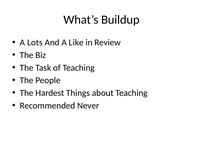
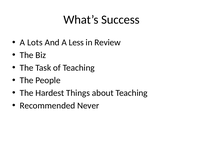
Buildup: Buildup -> Success (120, 20)
Like: Like -> Less (76, 43)
